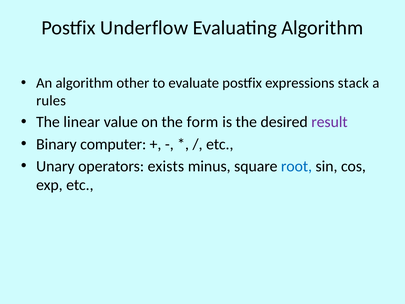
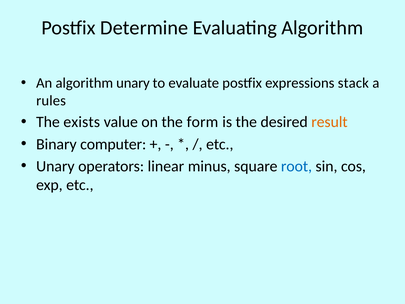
Underflow: Underflow -> Determine (144, 28)
algorithm other: other -> unary (133, 83)
linear: linear -> exists (82, 122)
result colour: purple -> orange (329, 122)
exists: exists -> linear (166, 166)
